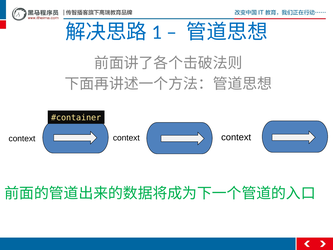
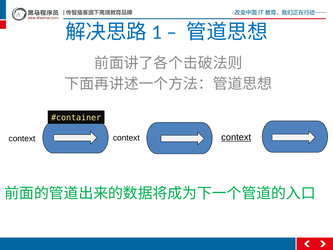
context underline: none -> present (236, 137)
